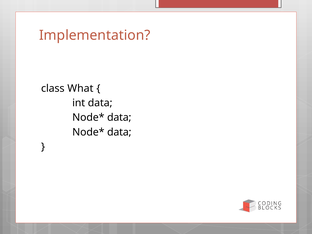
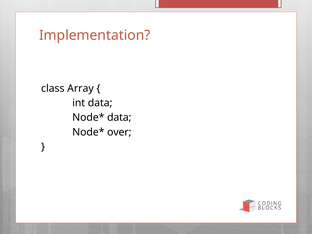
What: What -> Array (80, 88)
data: data -> over (119, 132)
